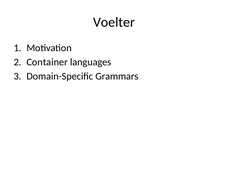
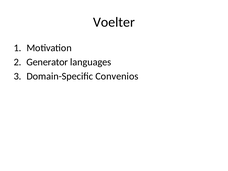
Container: Container -> Generator (47, 62)
Grammars: Grammars -> Convenios (117, 76)
